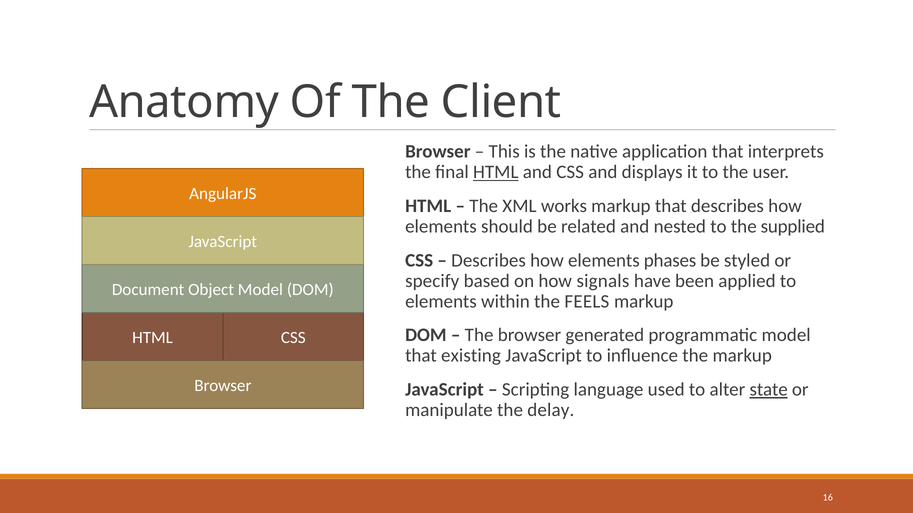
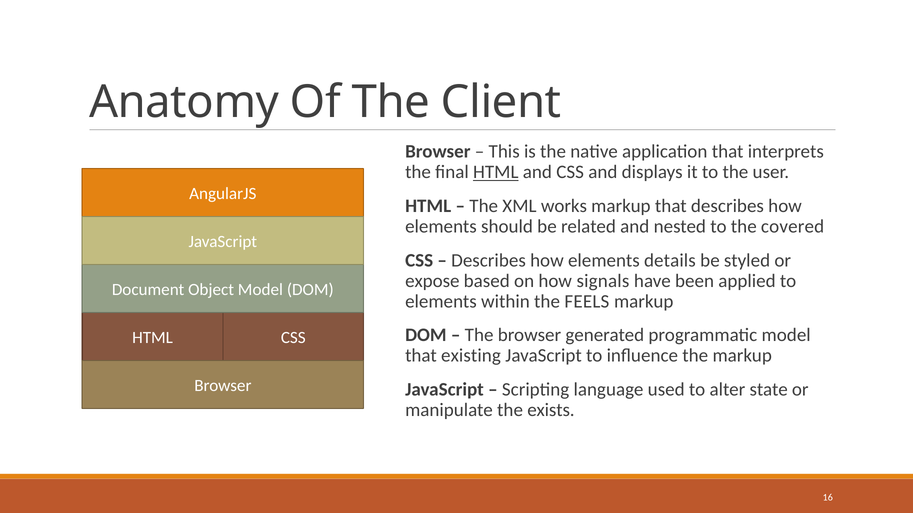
supplied: supplied -> covered (793, 227)
phases: phases -> details (670, 261)
specify: specify -> expose (432, 281)
state underline: present -> none (769, 390)
delay: delay -> exists (551, 410)
